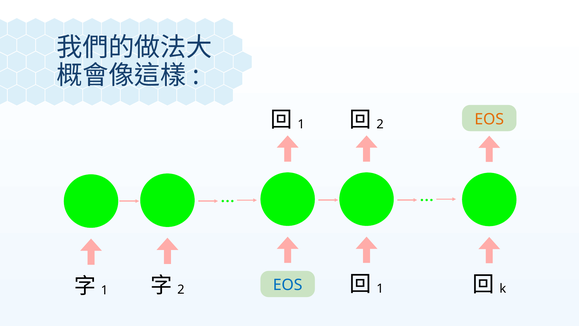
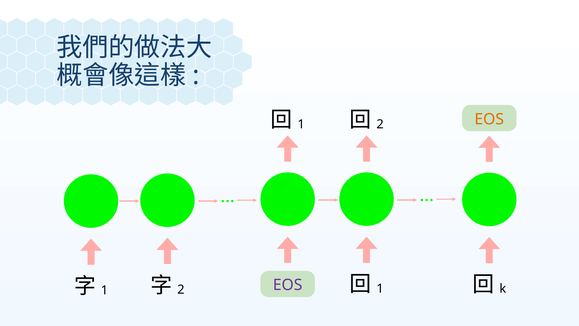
EOS colour: blue -> purple (288, 285)
